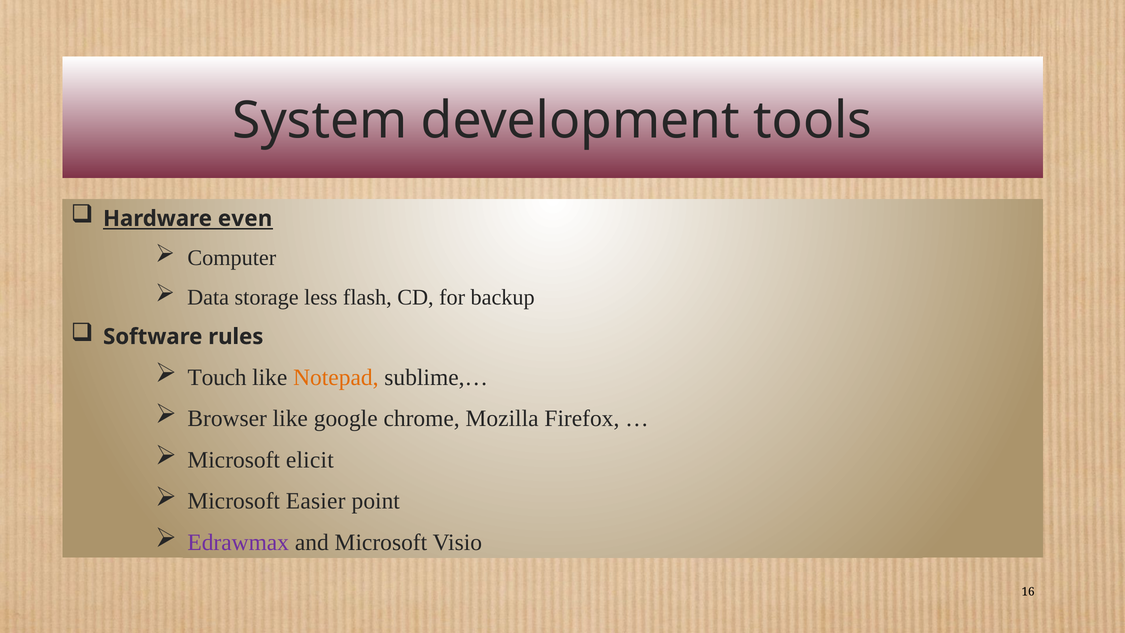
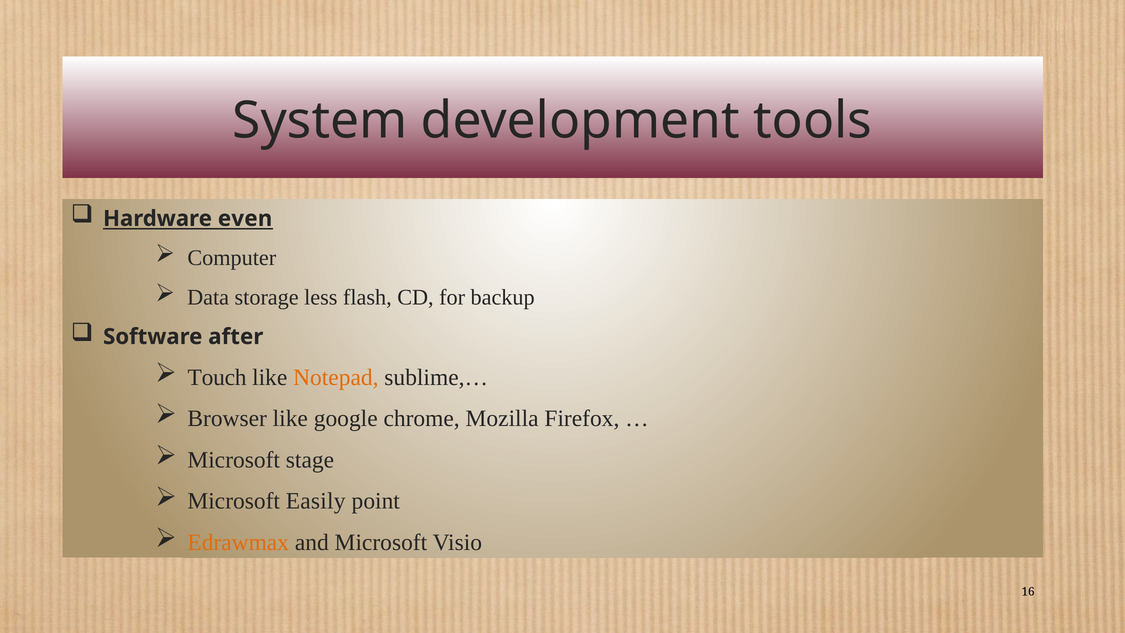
rules: rules -> after (236, 337)
elicit: elicit -> stage (310, 460)
Easier: Easier -> Easily (316, 501)
Edrawmax colour: purple -> orange (238, 542)
